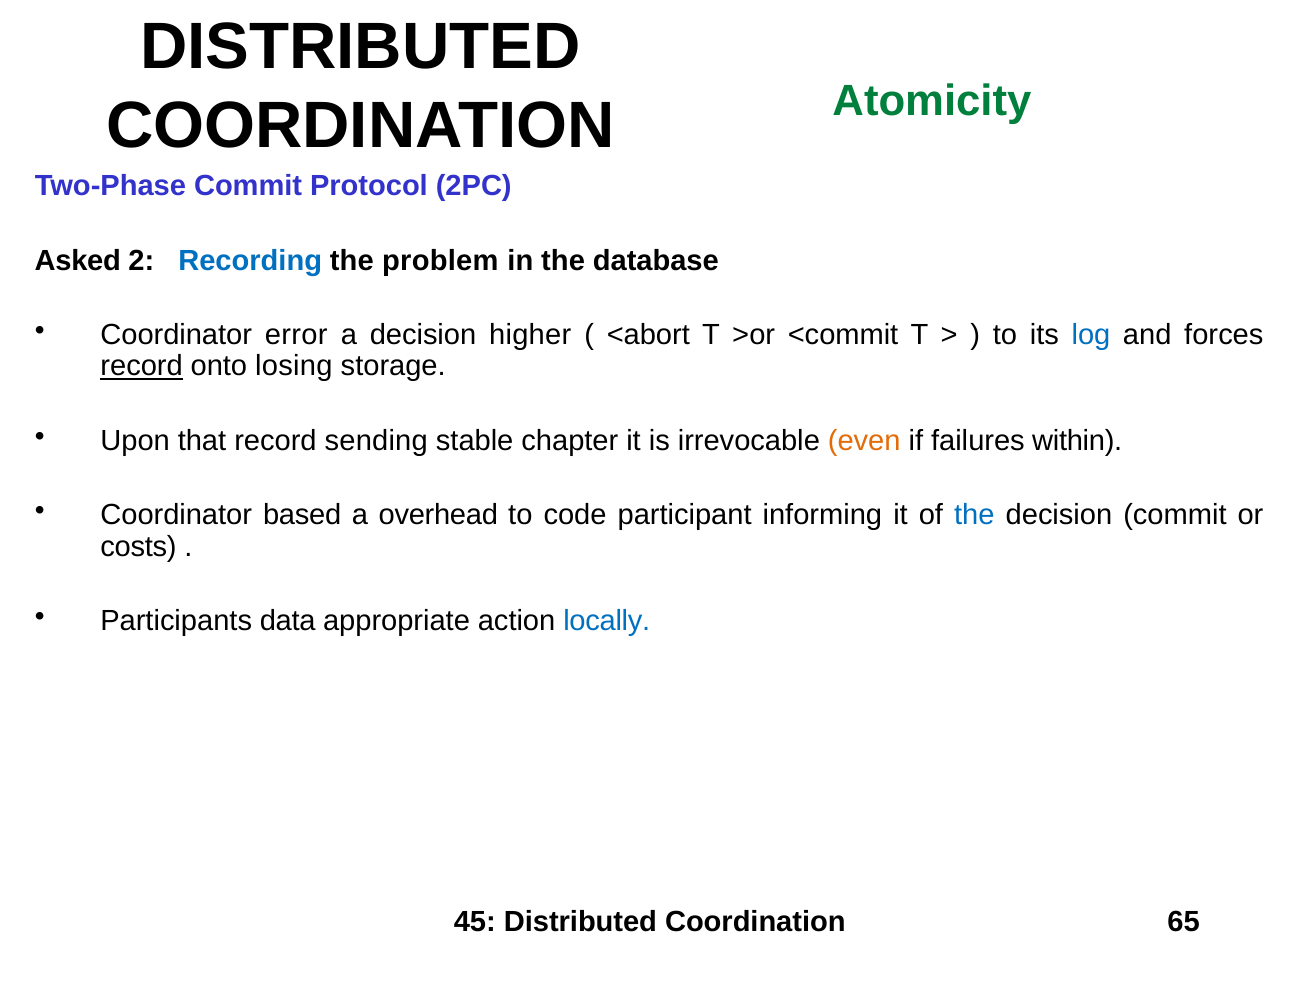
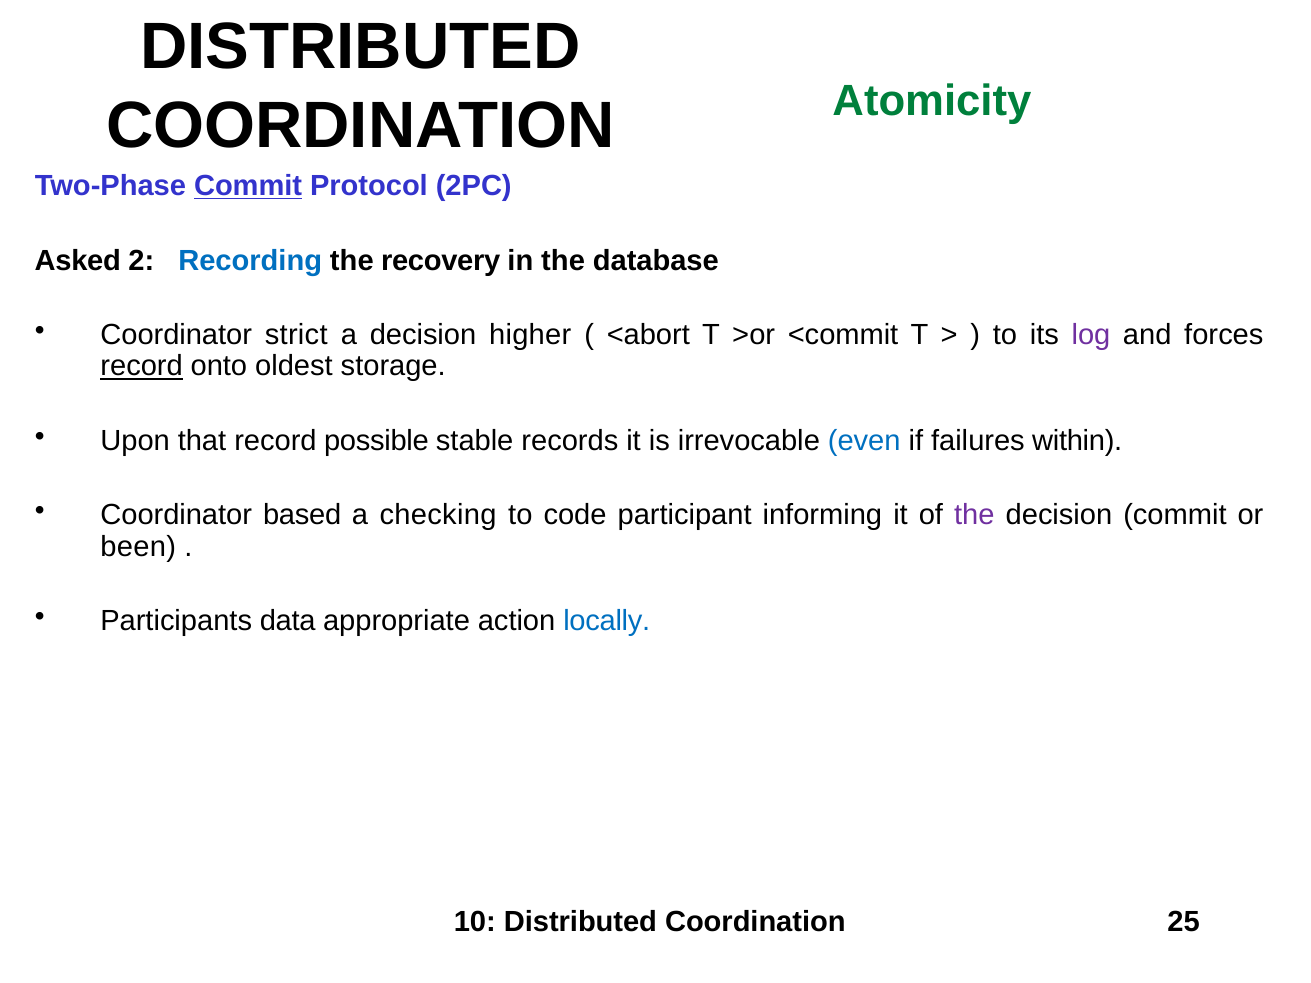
Commit underline: none -> present (248, 186)
problem: problem -> recovery (441, 260)
error: error -> strict (296, 335)
log colour: blue -> purple (1091, 335)
losing: losing -> oldest (294, 366)
sending: sending -> possible (376, 441)
chapter: chapter -> records (570, 441)
even colour: orange -> blue (864, 441)
overhead: overhead -> checking (438, 516)
the colour: blue -> purple (974, 516)
costs: costs -> been (138, 547)
45: 45 -> 10 (475, 922)
65: 65 -> 25 (1184, 922)
